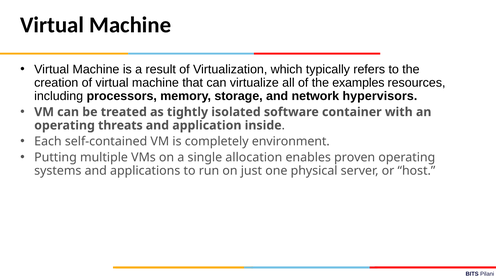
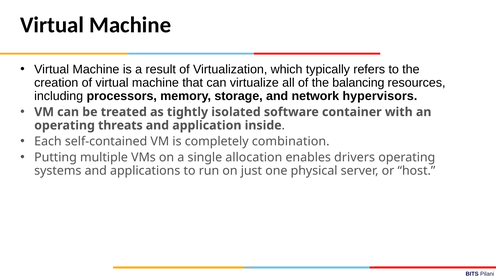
examples: examples -> balancing (358, 83)
environment: environment -> combination (291, 141)
proven: proven -> drivers (355, 157)
